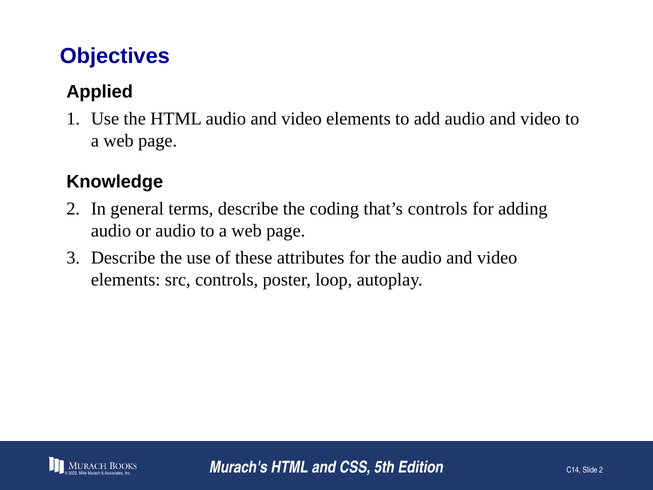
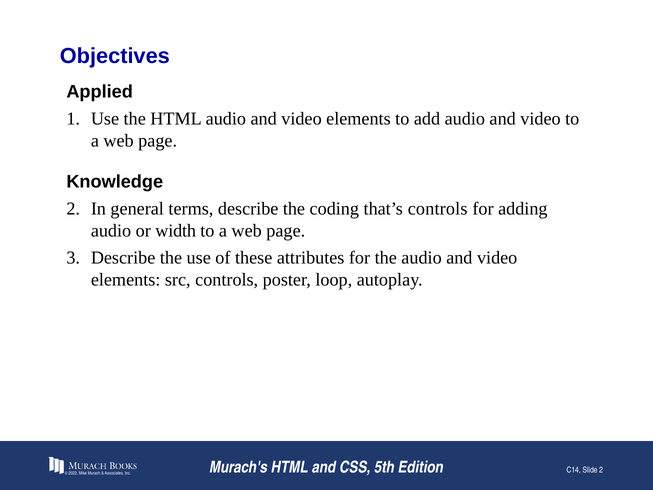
or audio: audio -> width (176, 230)
